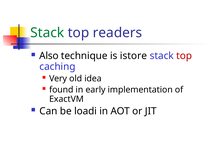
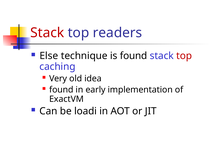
Stack colour: green -> red (47, 33)
Also: Also -> Else (49, 56)
is istore: istore -> found (134, 56)
